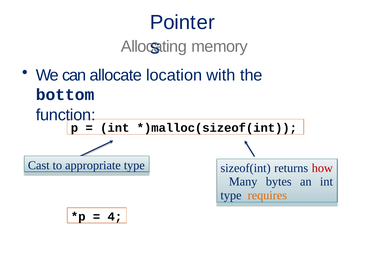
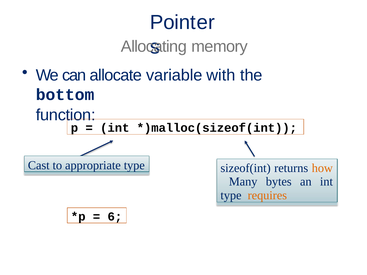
location: location -> variable (174, 75)
how colour: red -> orange (322, 168)
4: 4 -> 6 (115, 217)
